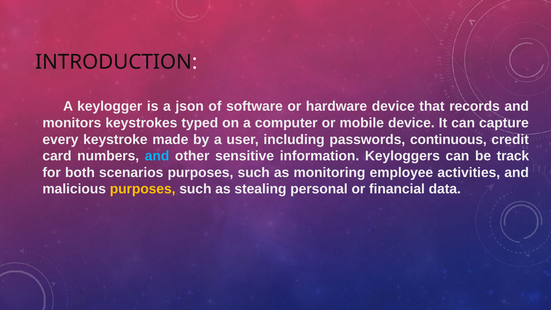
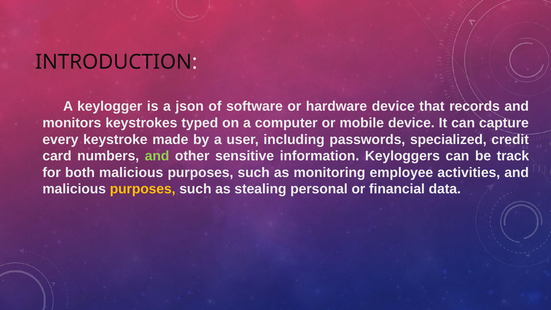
continuous: continuous -> specialized (448, 139)
and colour: light blue -> light green (157, 156)
both scenarios: scenarios -> malicious (131, 173)
